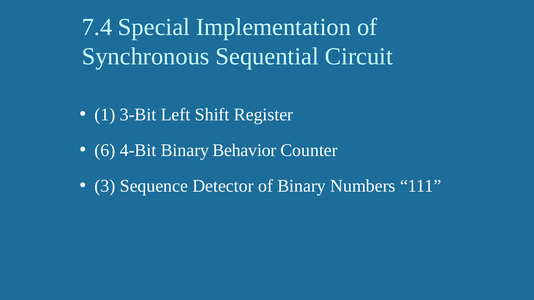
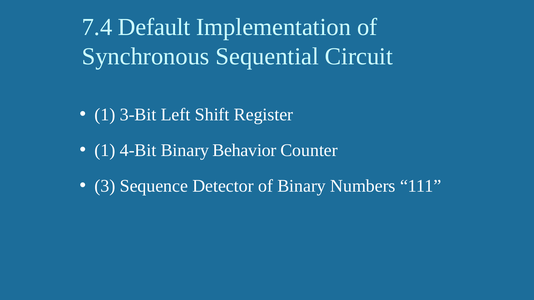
Special: Special -> Default (154, 27)
6: 6 -> 1 (105, 150)
